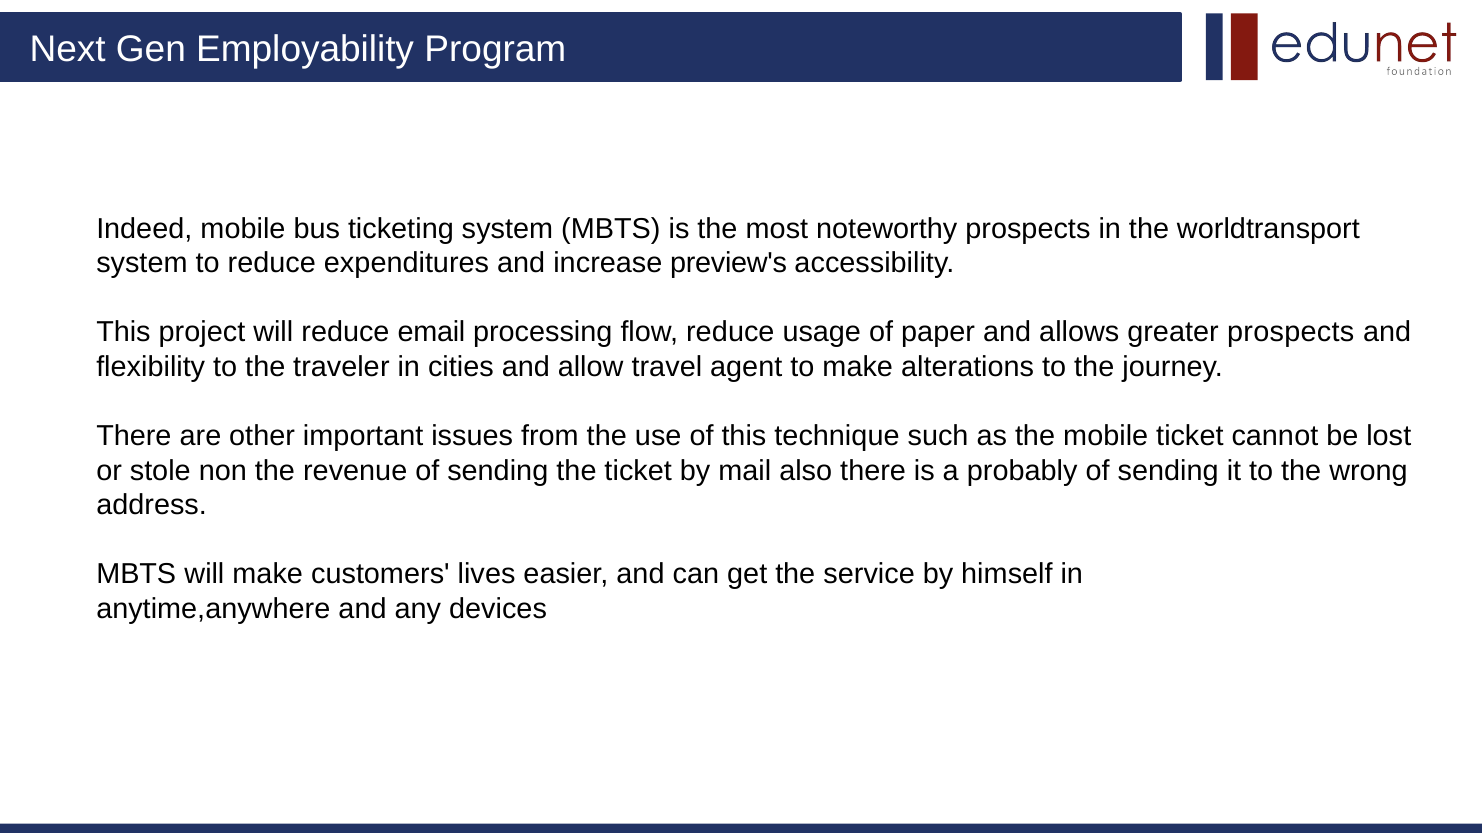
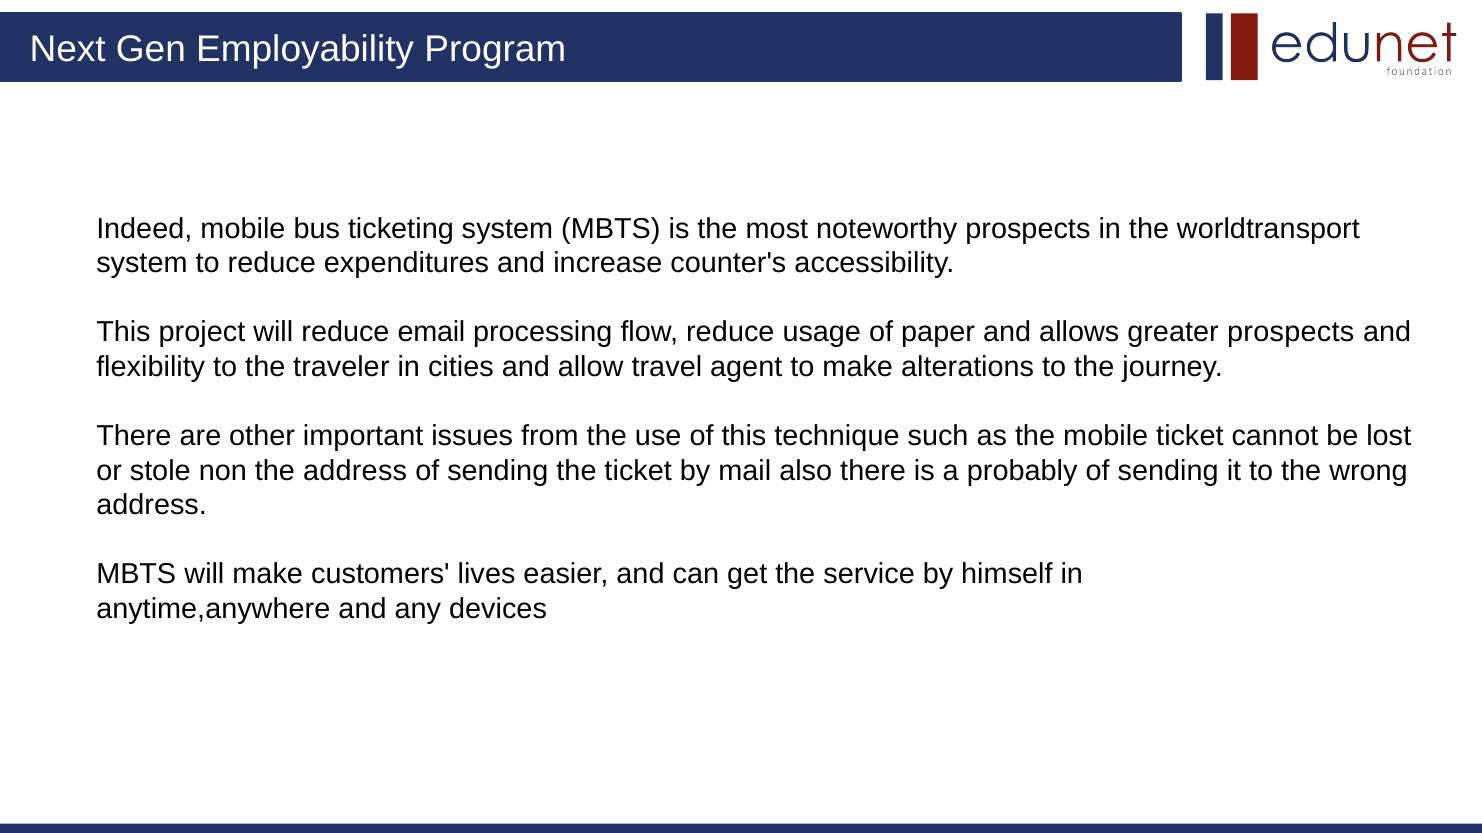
preview's: preview's -> counter's (728, 263)
the revenue: revenue -> address (355, 471)
